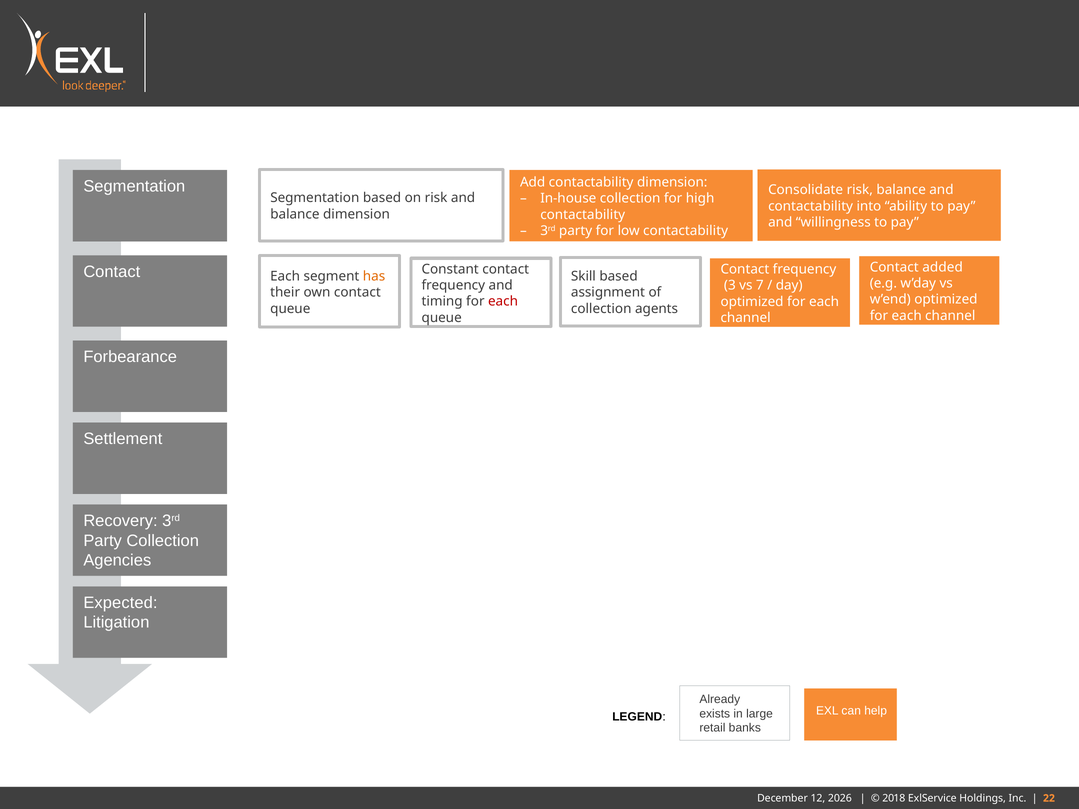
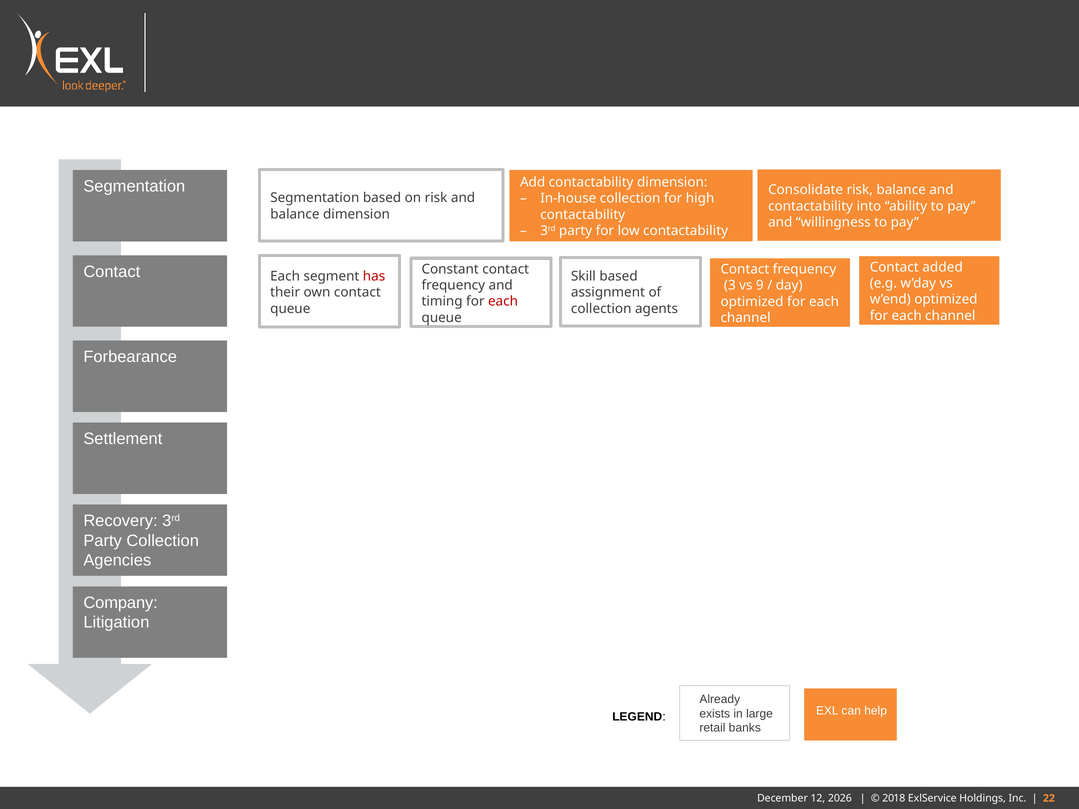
has colour: orange -> red (374, 276)
7: 7 -> 9 (760, 286)
Expected: Expected -> Company (121, 603)
